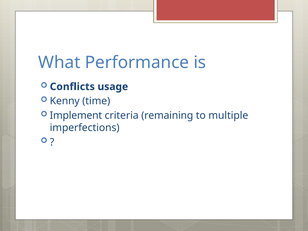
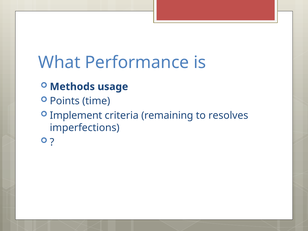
Conflicts: Conflicts -> Methods (72, 87)
Kenny: Kenny -> Points (65, 101)
multiple: multiple -> resolves (228, 115)
